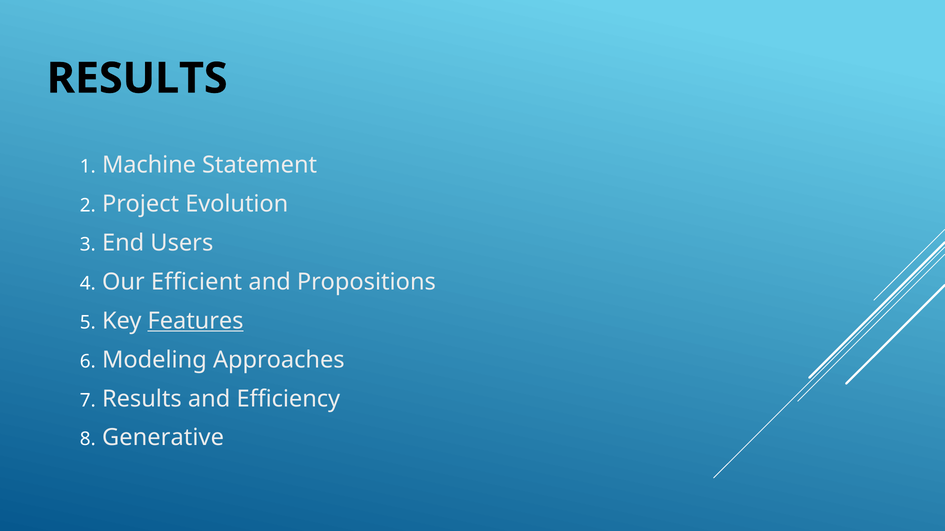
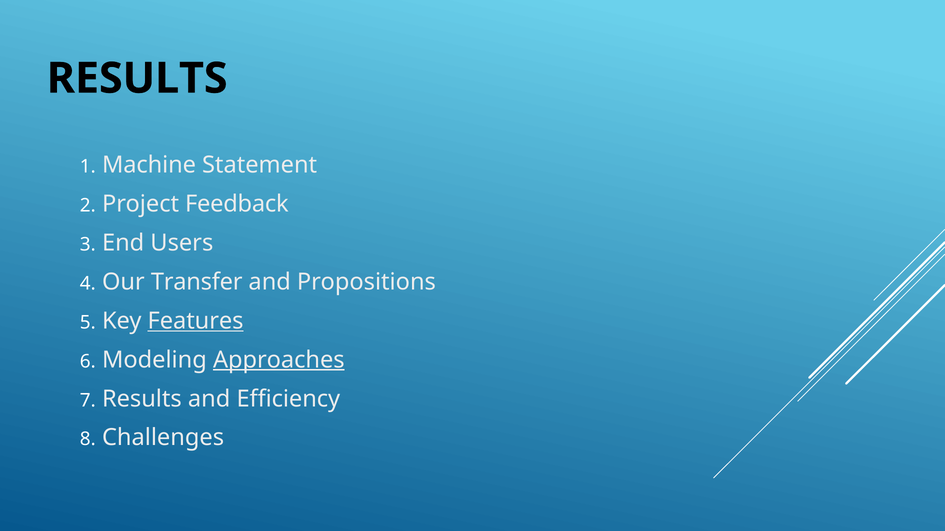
Evolution: Evolution -> Feedback (237, 204)
Efficient: Efficient -> Transfer (197, 282)
Approaches underline: none -> present (279, 360)
Generative: Generative -> Challenges (163, 438)
